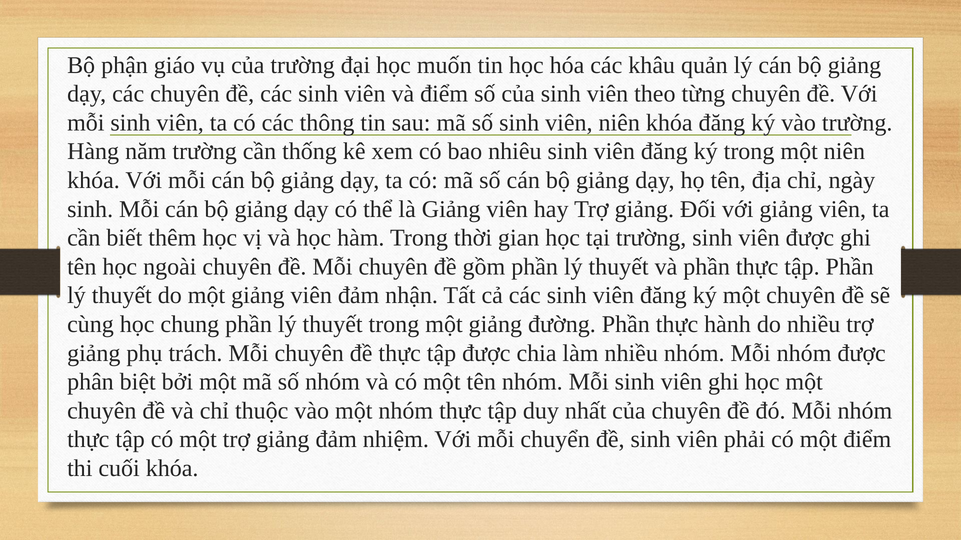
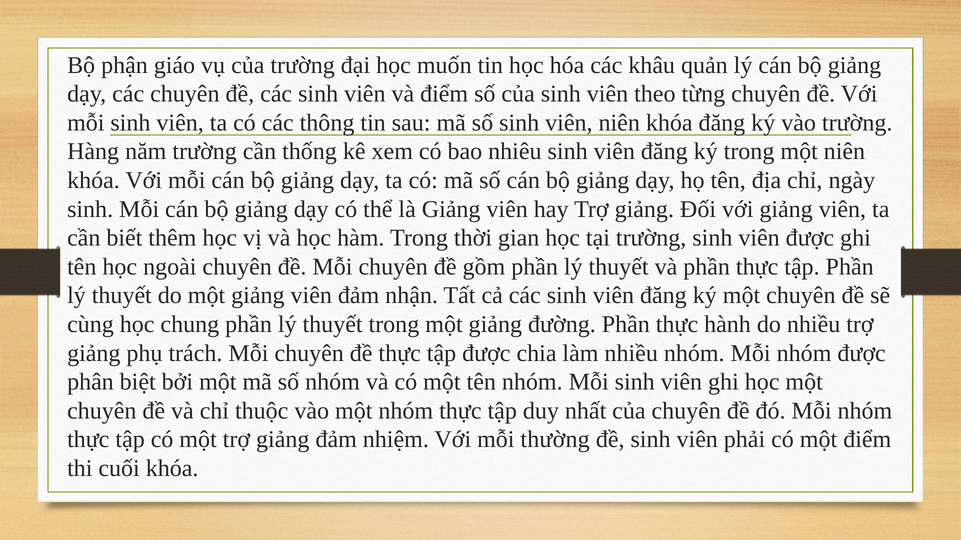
chuyển: chuyển -> thường (555, 440)
